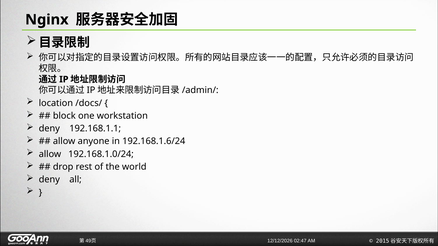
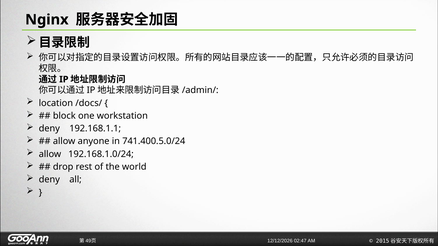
192.168.1.6/24: 192.168.1.6/24 -> 741.400.5.0/24 (154, 142)
